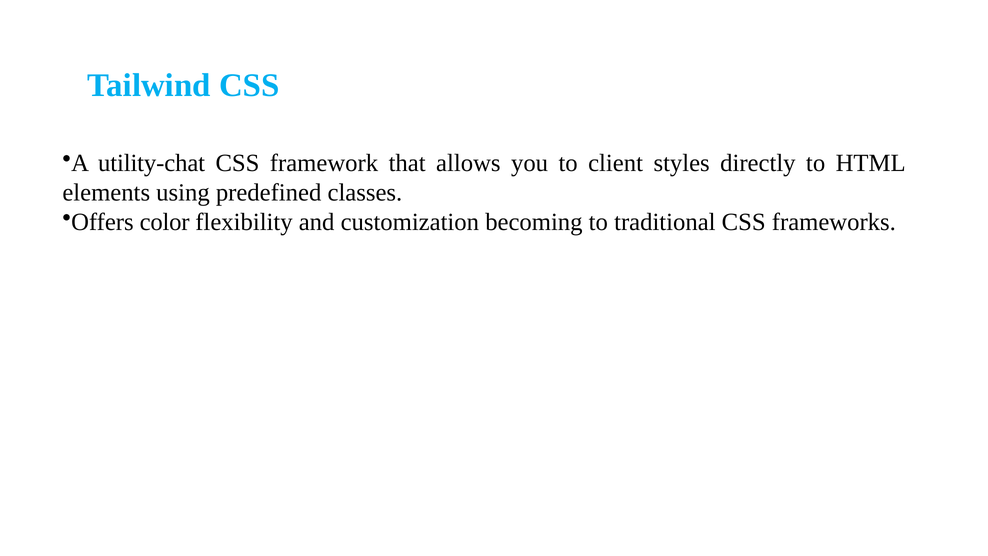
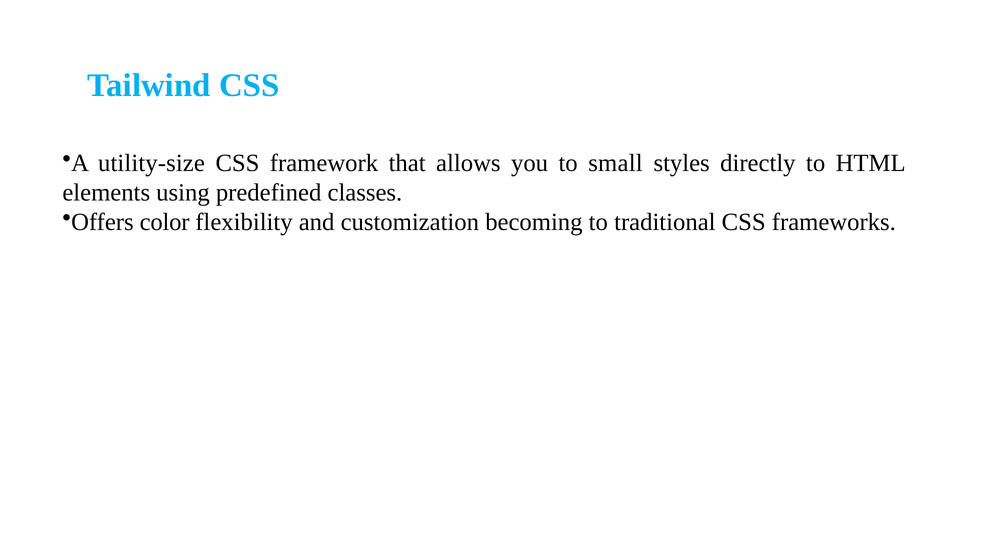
utility-chat: utility-chat -> utility-size (151, 163)
client: client -> small (615, 163)
